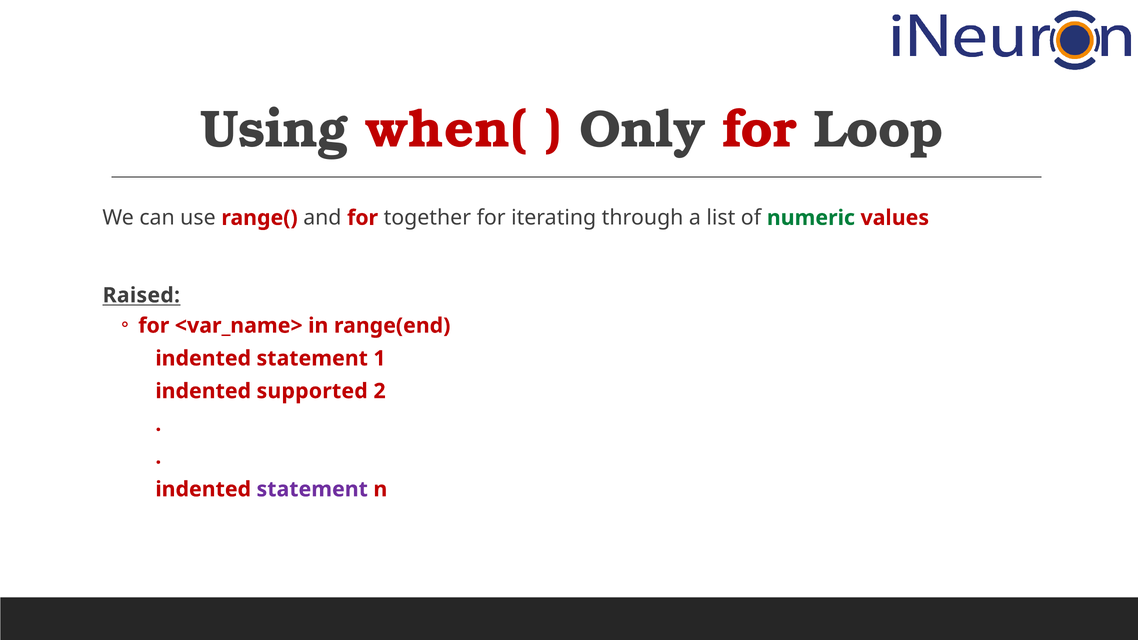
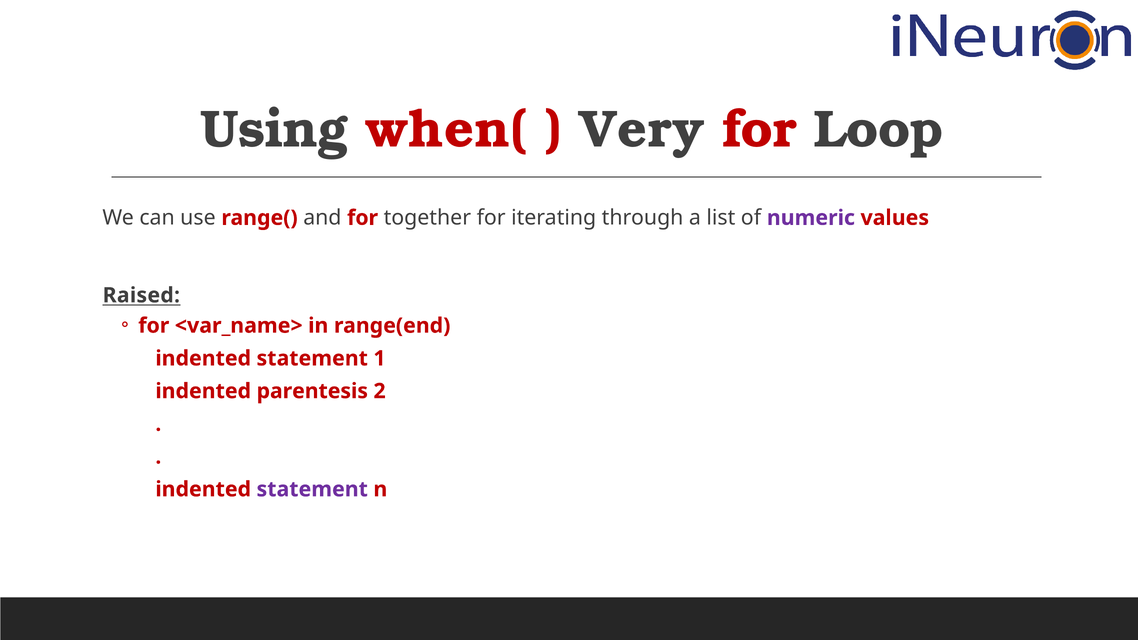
Only: Only -> Very (642, 129)
numeric colour: green -> purple (811, 218)
supported: supported -> parentesis (312, 391)
